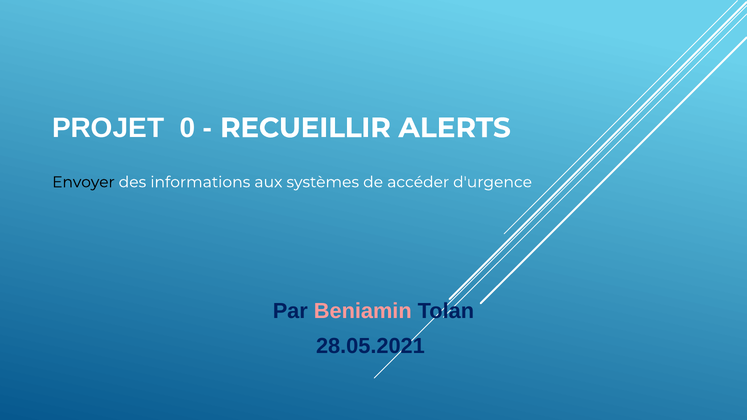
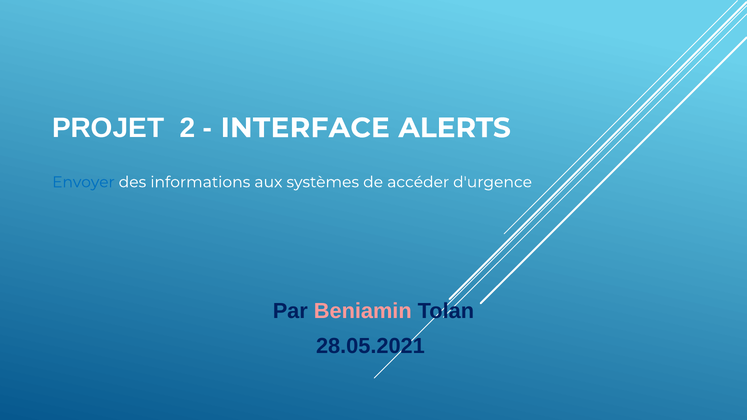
0: 0 -> 2 (187, 128)
RECUEILLIR: RECUEILLIR -> INTERFACE (305, 128)
Envoyer colour: black -> blue (83, 182)
